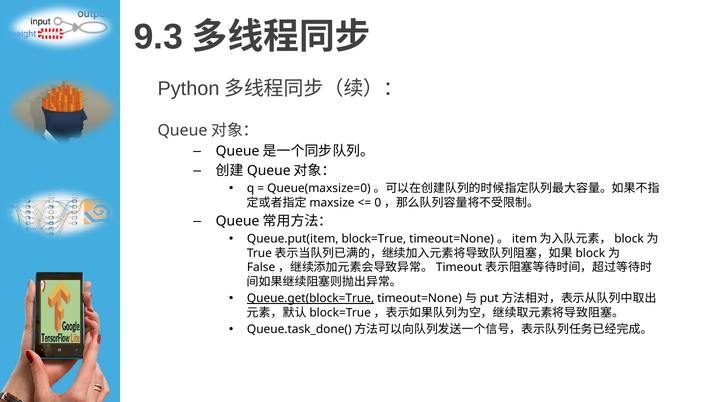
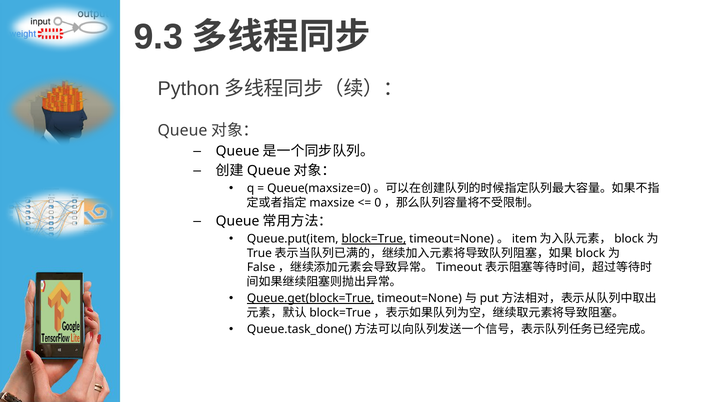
block=True underline: none -> present (374, 239)
